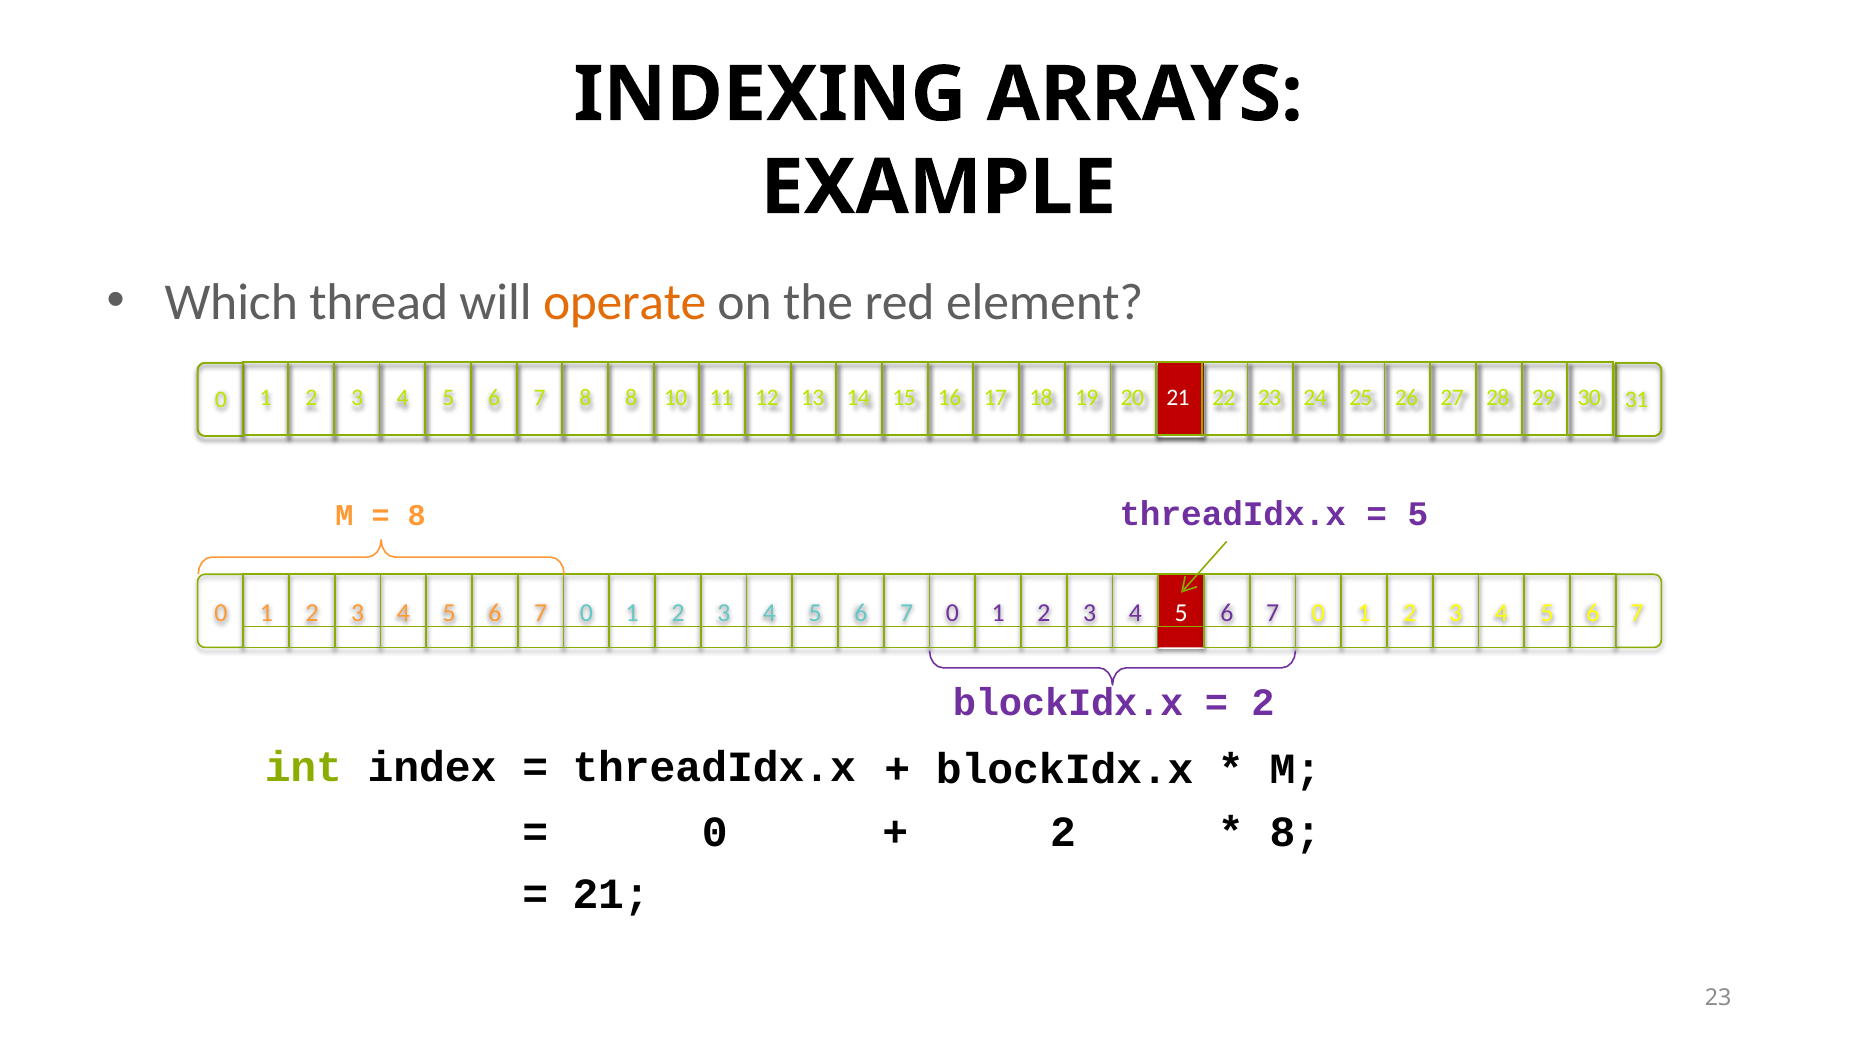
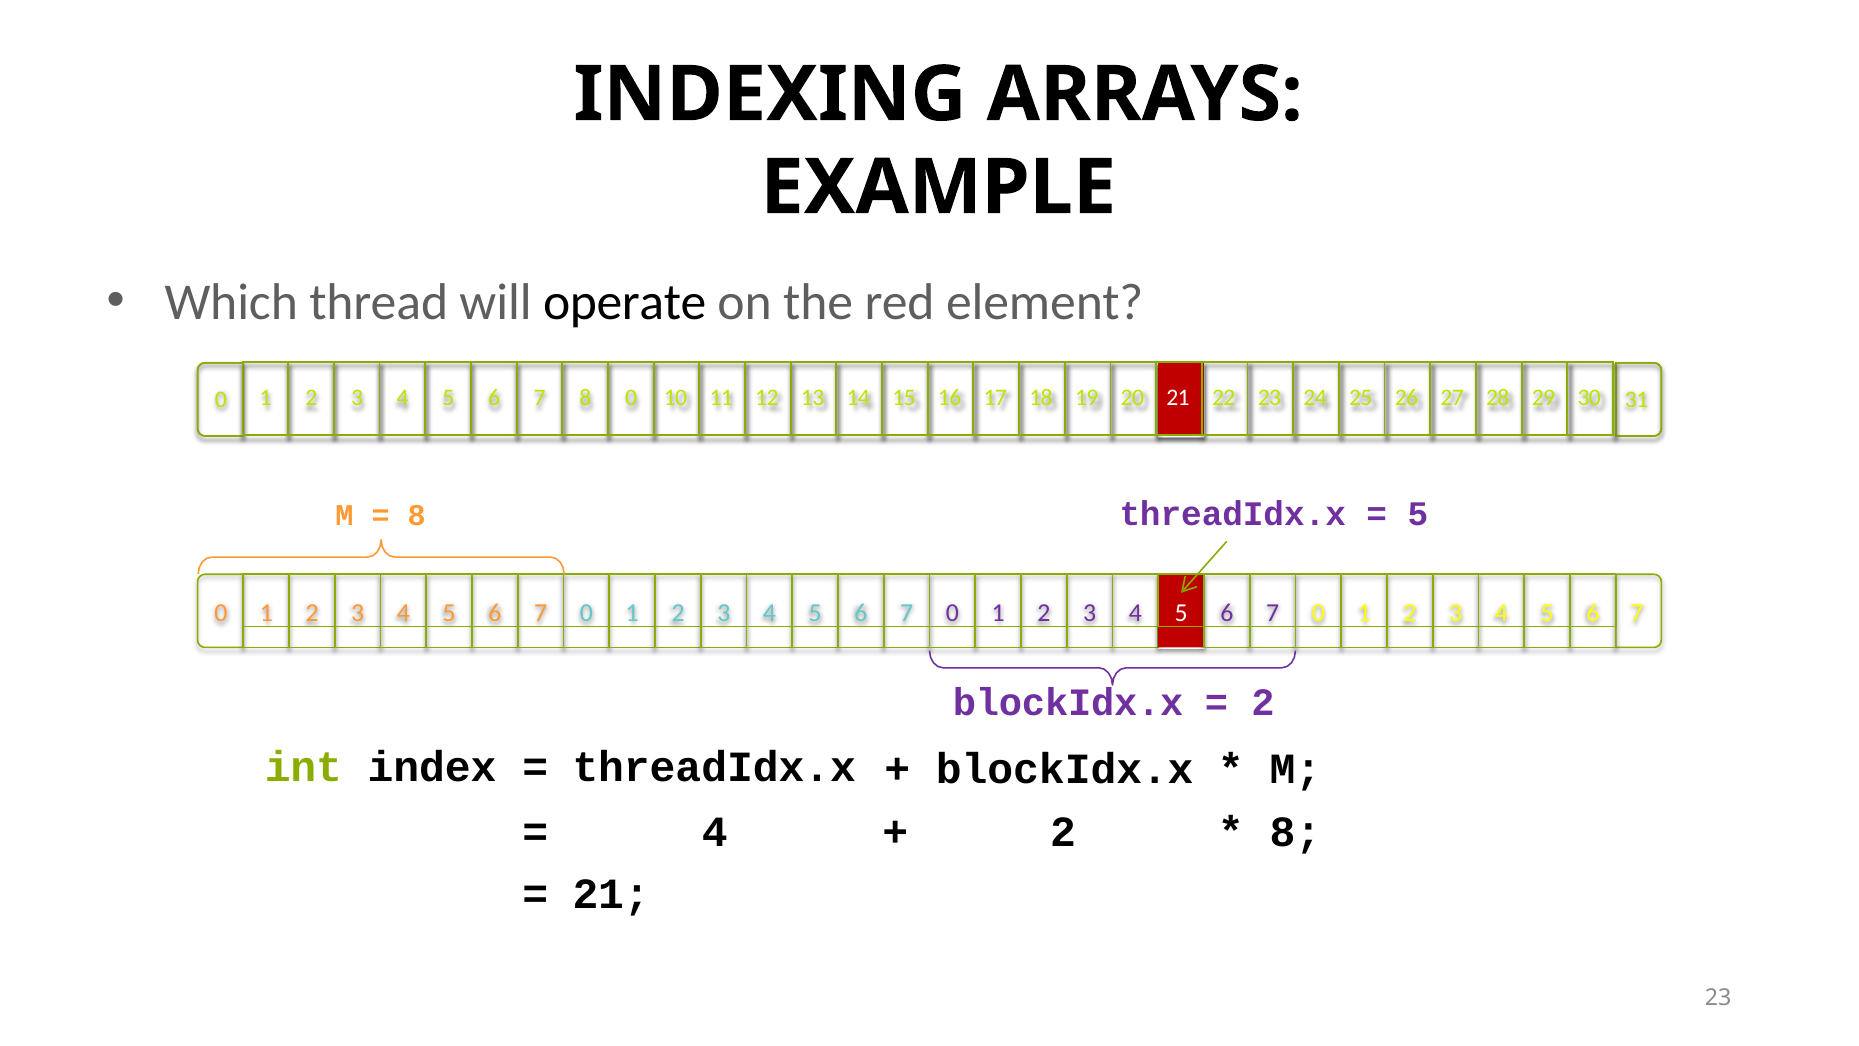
operate colour: orange -> black (625, 302)
8 8: 8 -> 0 (631, 398)
0: 0 -> 4 (715, 832)
